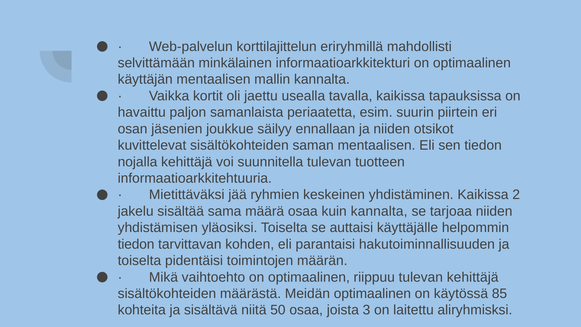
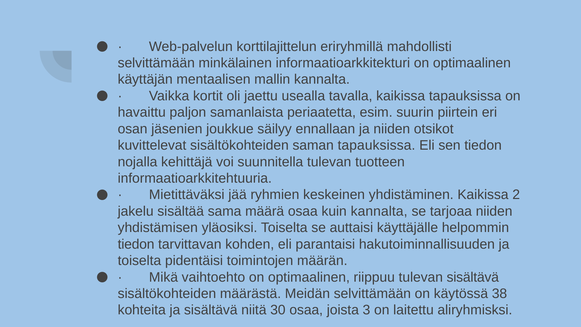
saman mentaalisen: mentaalisen -> tapauksissa (376, 145)
tulevan kehittäjä: kehittäjä -> sisältävä (473, 277)
Meidän optimaalinen: optimaalinen -> selvittämään (372, 293)
85: 85 -> 38 (499, 293)
50: 50 -> 30 (278, 310)
